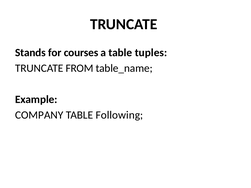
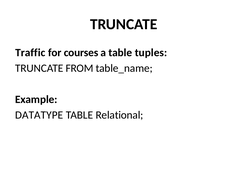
Stands: Stands -> Traffic (30, 53)
COMPANY: COMPANY -> DATATYPE (39, 115)
Following: Following -> Relational (119, 115)
